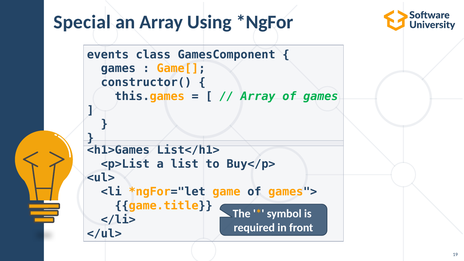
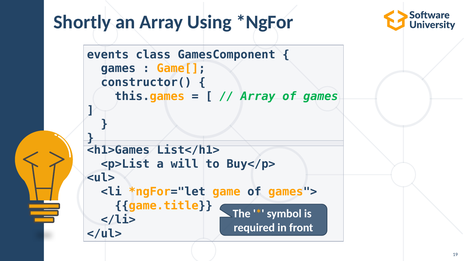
Special: Special -> Shortly (82, 22)
list: list -> will (185, 164)
